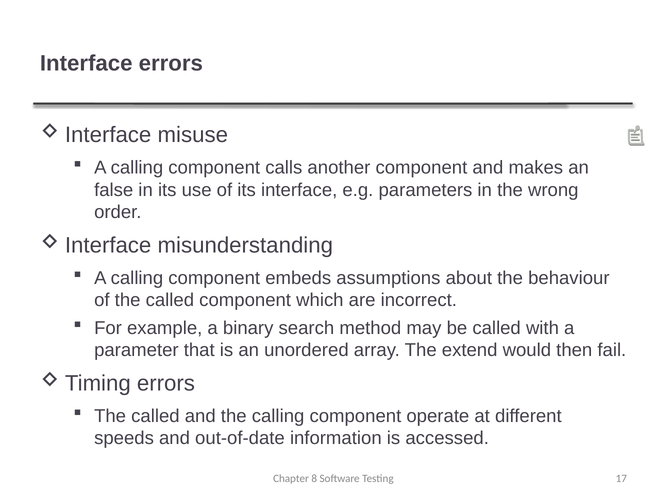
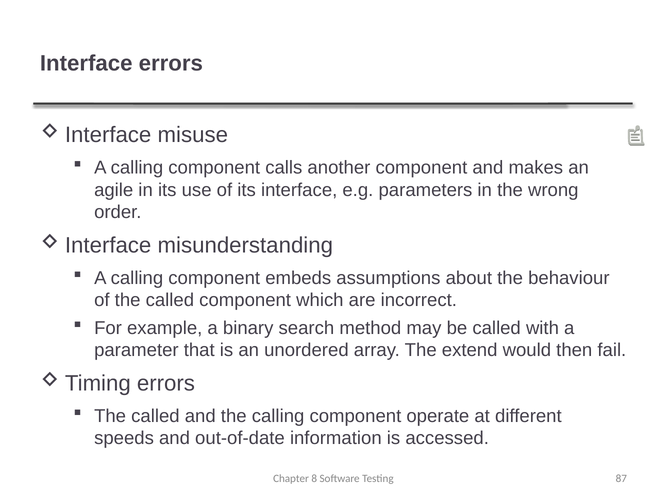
false: false -> agile (114, 190)
17: 17 -> 87 (621, 478)
